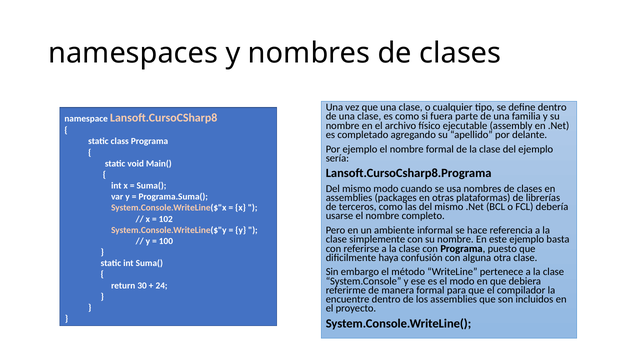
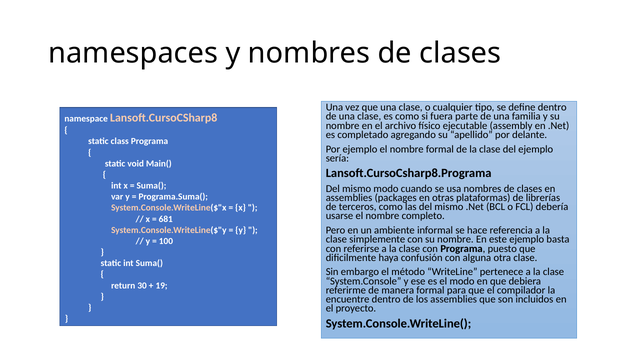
102: 102 -> 681 (166, 219)
24: 24 -> 19 (162, 286)
